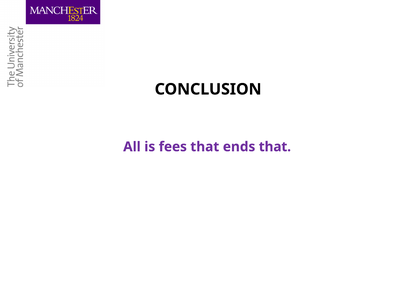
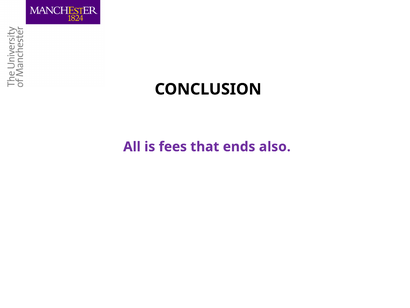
ends that: that -> also (275, 146)
